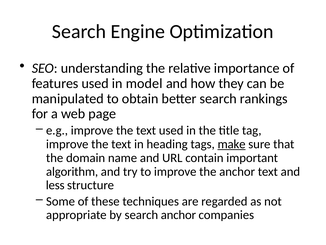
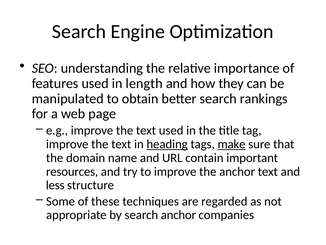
model: model -> length (144, 83)
heading underline: none -> present (167, 144)
algorithm: algorithm -> resources (72, 171)
